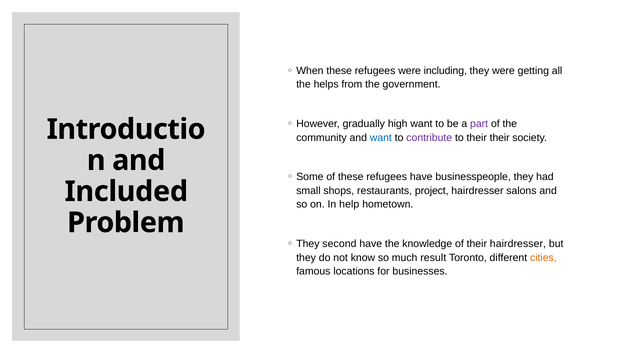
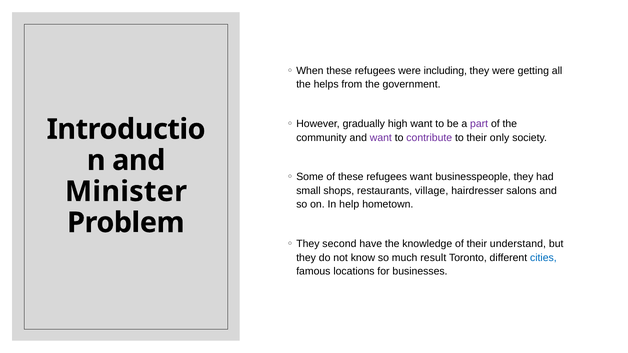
want colour: blue -> purple (381, 138)
their their: their -> only (500, 138)
refugees have: have -> want (421, 177)
project: project -> village (432, 191)
Included: Included -> Minister (126, 192)
their hairdresser: hairdresser -> understand (518, 244)
cities colour: orange -> blue (543, 258)
